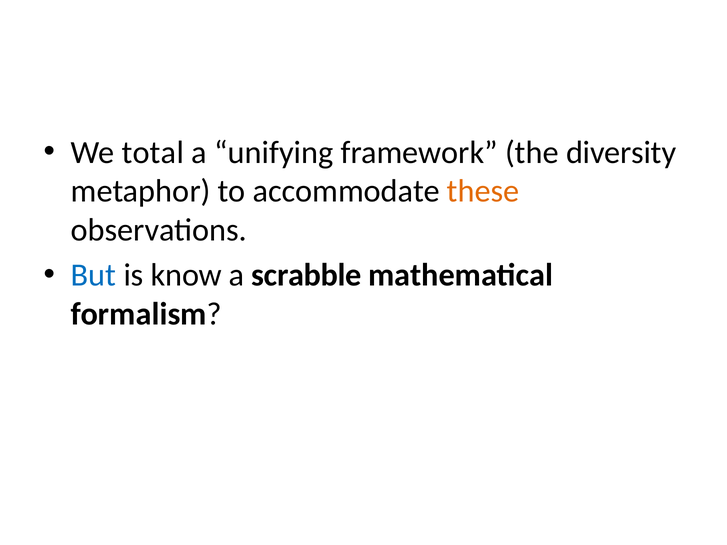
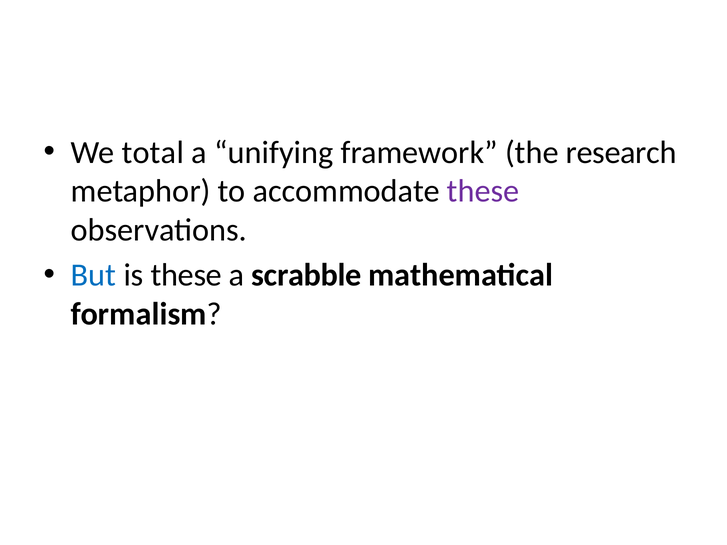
diversity: diversity -> research (621, 153)
these colour: orange -> purple (483, 191)
is know: know -> these (186, 275)
